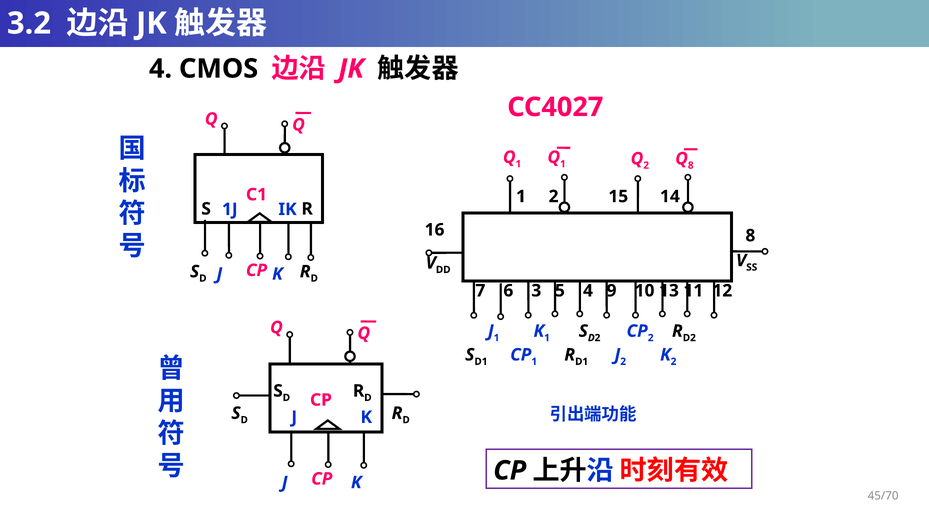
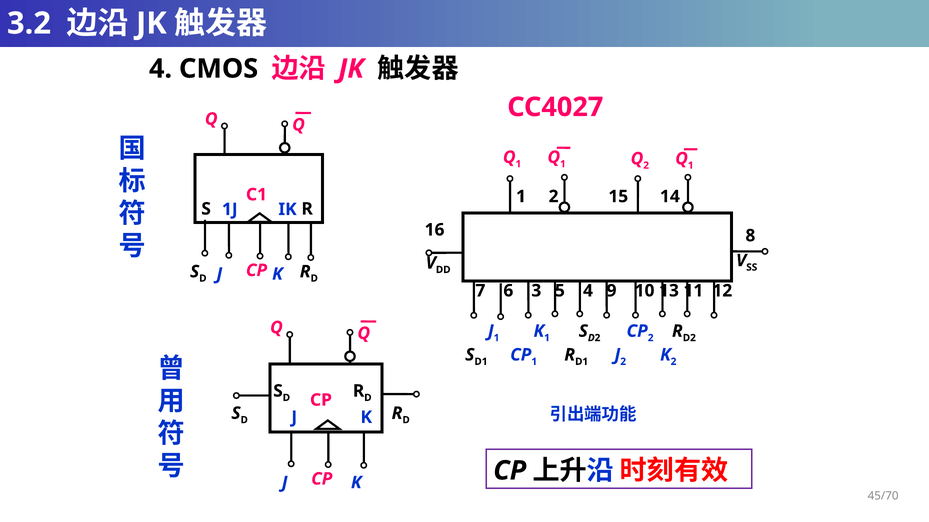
2 Q 8: 8 -> 1 (691, 166)
